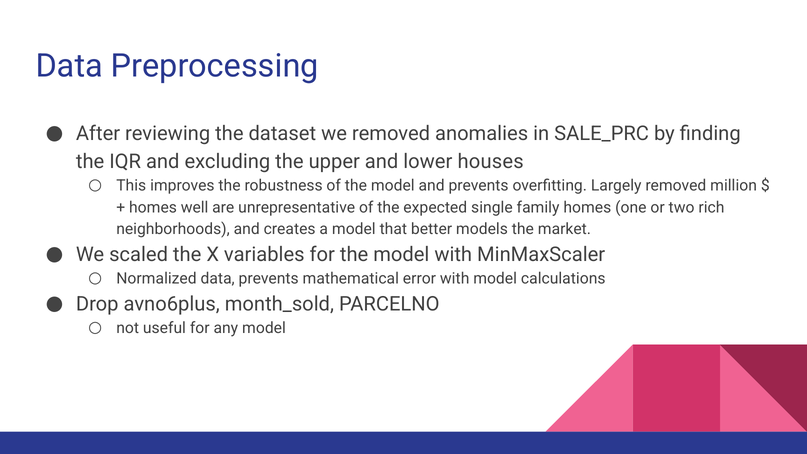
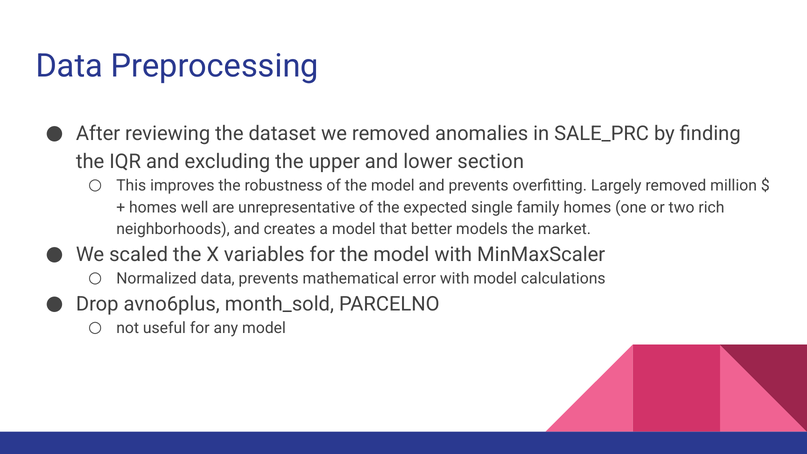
houses: houses -> section (491, 162)
